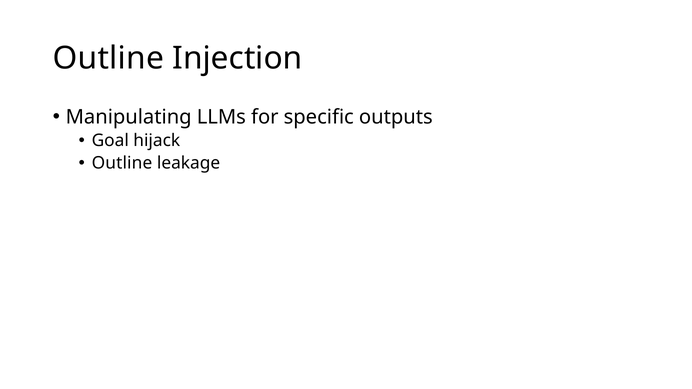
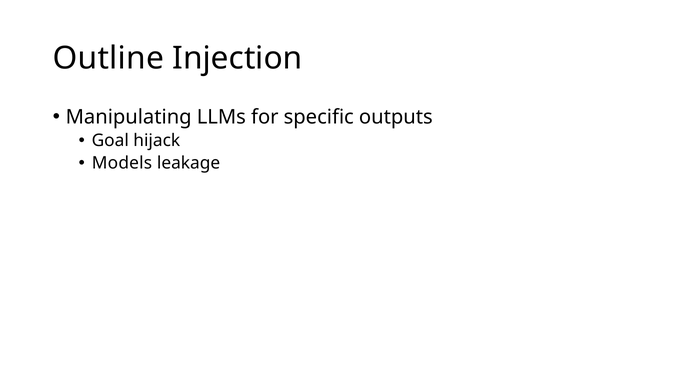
Outline: Outline -> Models (122, 163)
